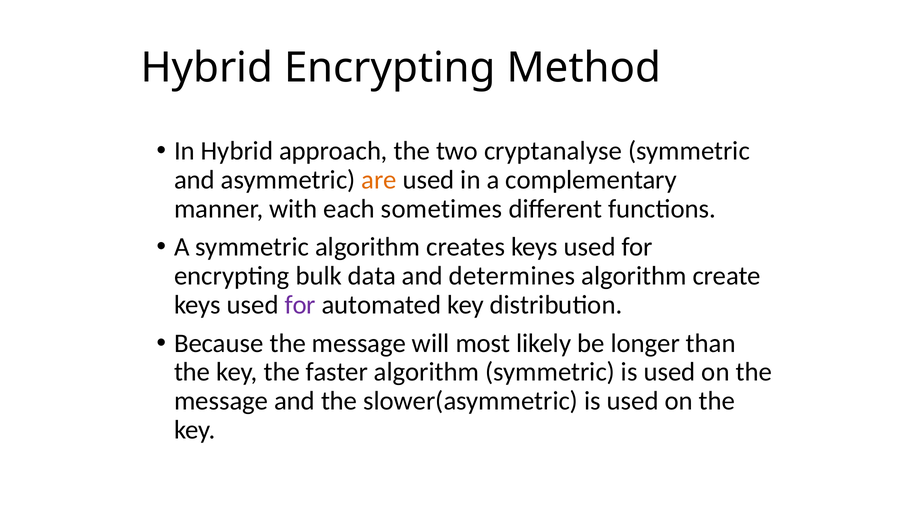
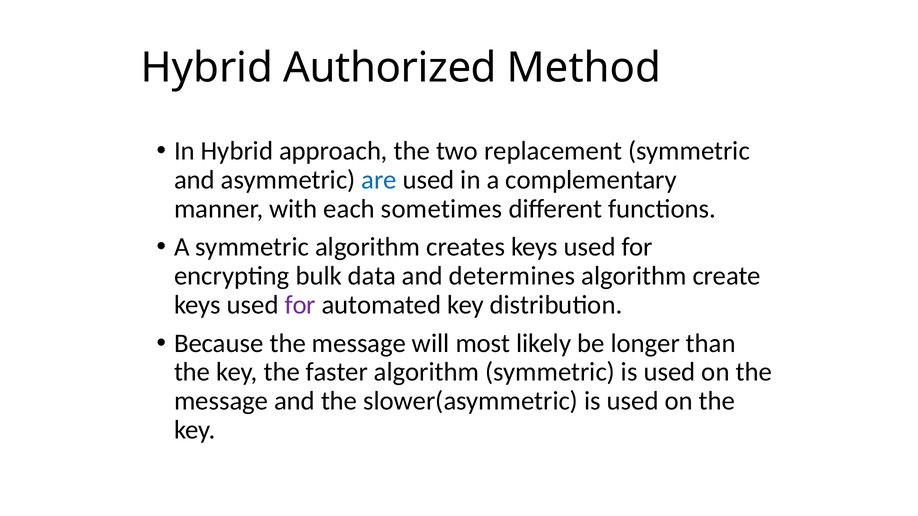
Hybrid Encrypting: Encrypting -> Authorized (390, 68)
cryptanalyse: cryptanalyse -> replacement (553, 151)
are colour: orange -> blue (379, 180)
